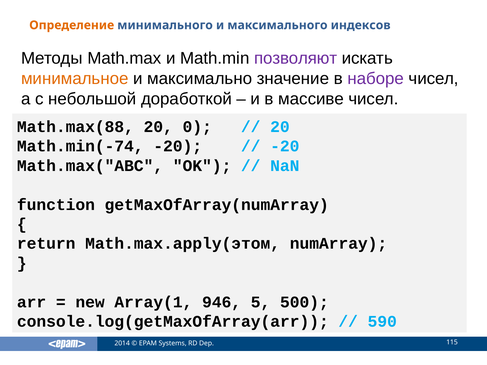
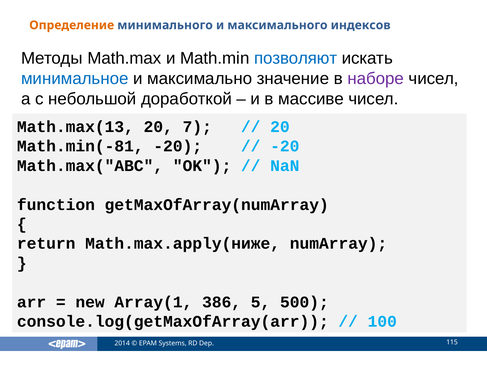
позволяют colour: purple -> blue (296, 58)
минимальное colour: orange -> blue (75, 79)
Math.max(88: Math.max(88 -> Math.max(13 (75, 127)
0: 0 -> 7 (197, 127)
Math.min(-74: Math.min(-74 -> Math.min(-81 (80, 146)
Math.max.apply(этом: Math.max.apply(этом -> Math.max.apply(ниже (183, 244)
946: 946 -> 386 (222, 302)
590: 590 -> 100 (382, 322)
